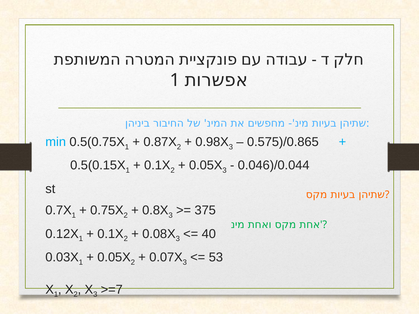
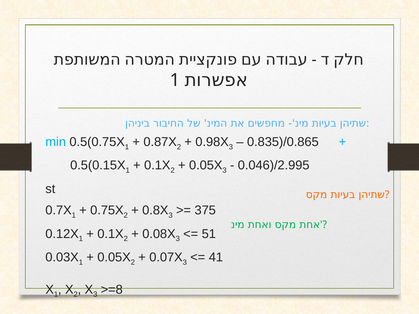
0.575)/0.865: 0.575)/0.865 -> 0.835)/0.865 (283, 142)
0.046)/0.044: 0.046)/0.044 -> 0.046)/2.995 (274, 166)
40: 40 -> 51 (209, 234)
53: 53 -> 41 (216, 257)
>=7: >=7 -> >=8 (112, 290)
